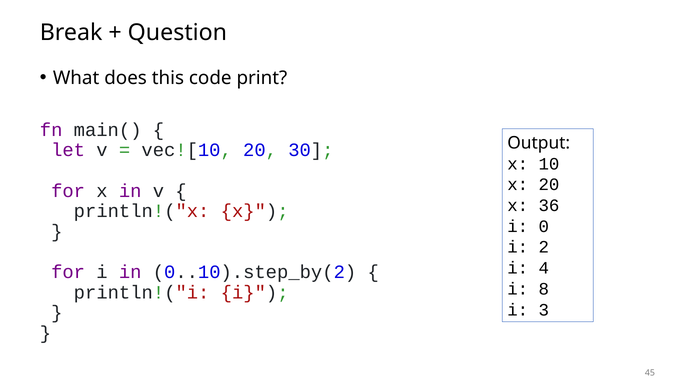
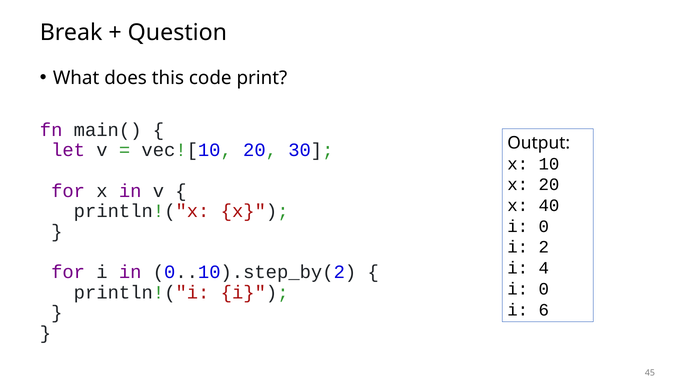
36: 36 -> 40 (549, 205)
8: 8 -> 0 (544, 289)
3: 3 -> 6 (544, 310)
